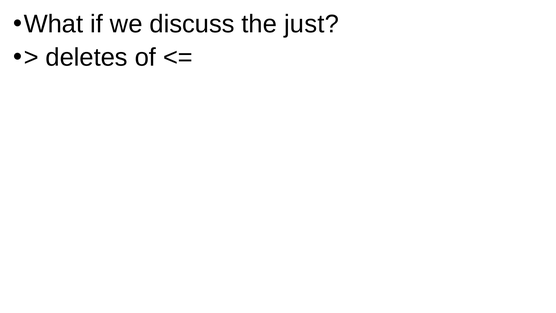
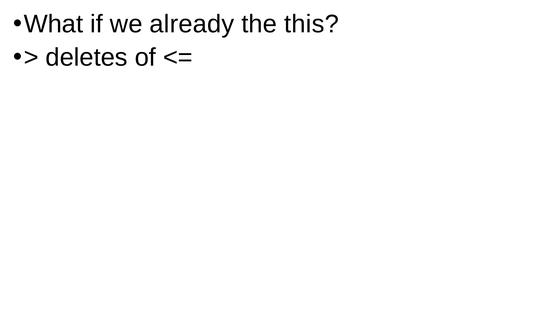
discuss: discuss -> already (192, 24)
just: just -> this (311, 24)
